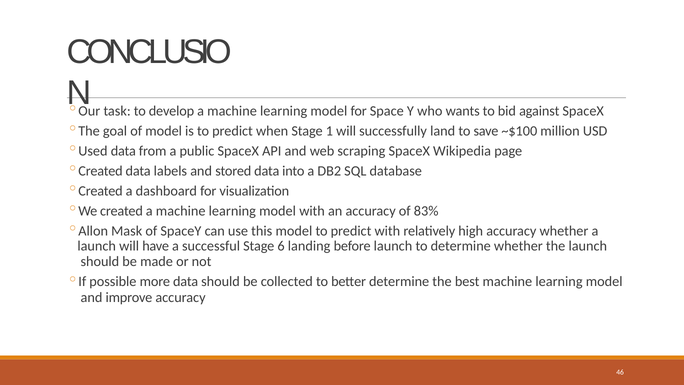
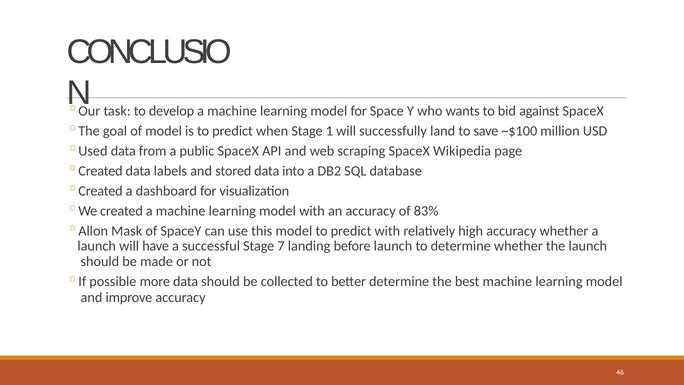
6: 6 -> 7 (281, 246)
